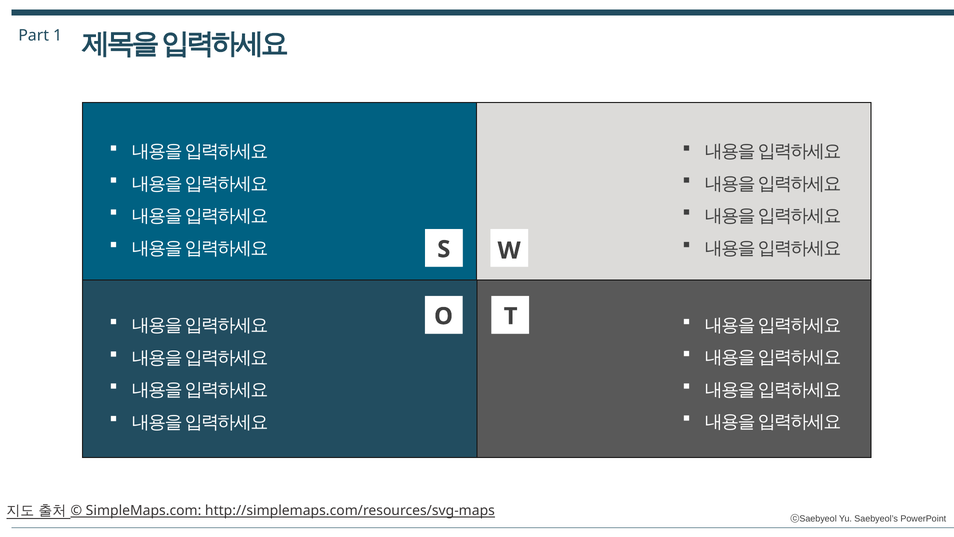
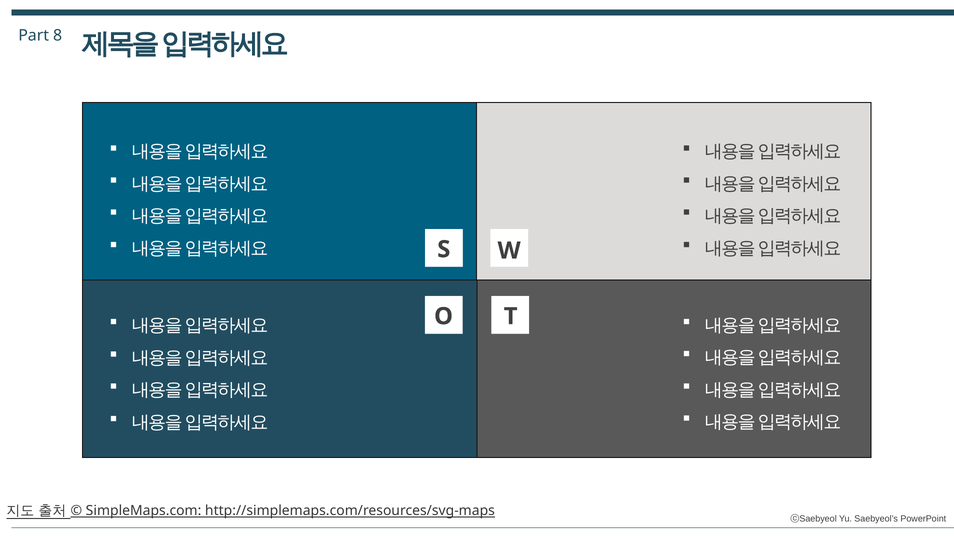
1: 1 -> 8 (58, 36)
